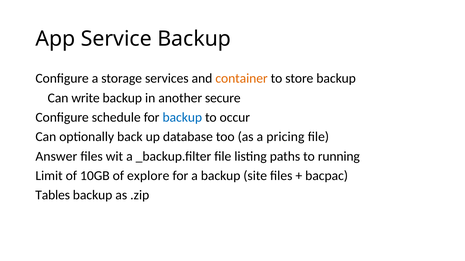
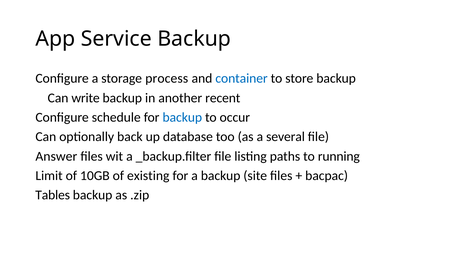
services: services -> process (167, 79)
container colour: orange -> blue (242, 79)
secure: secure -> recent (223, 98)
pricing: pricing -> several (286, 137)
explore: explore -> existing (148, 176)
